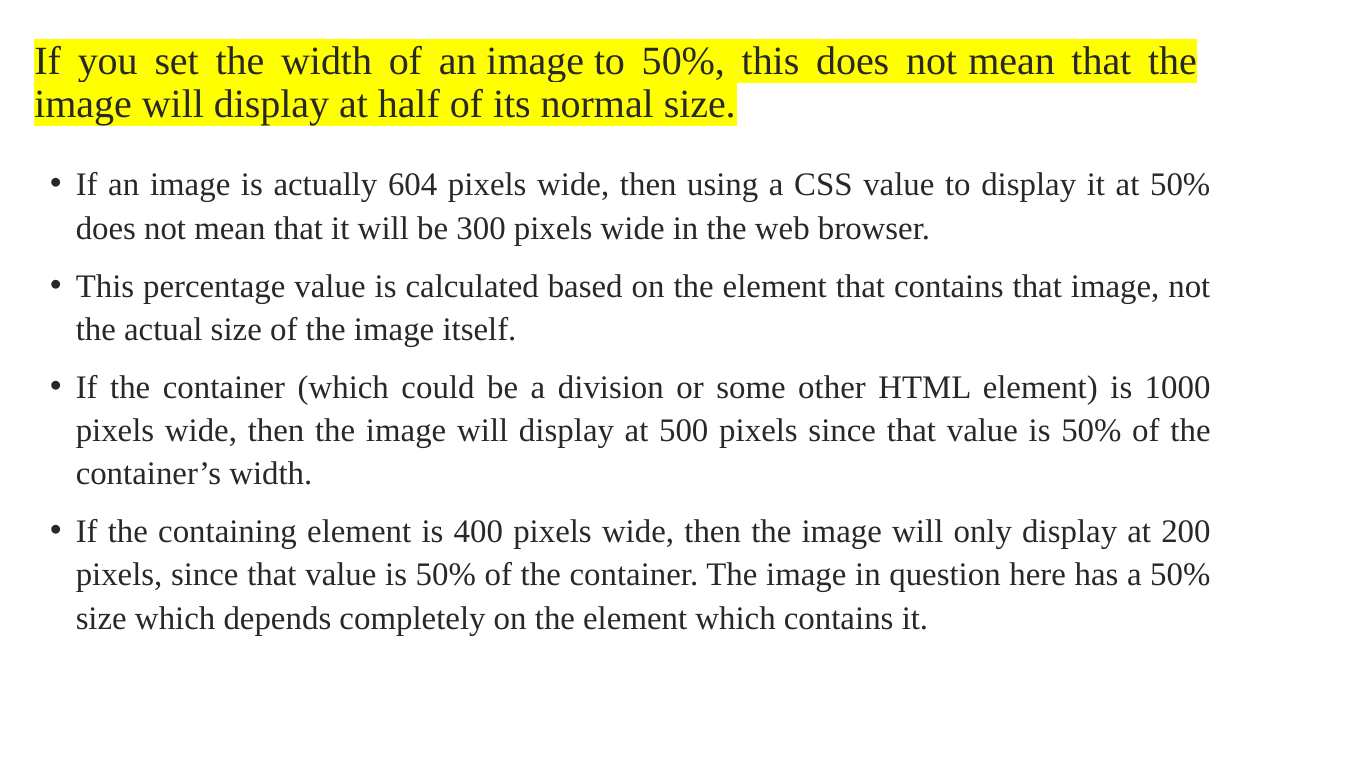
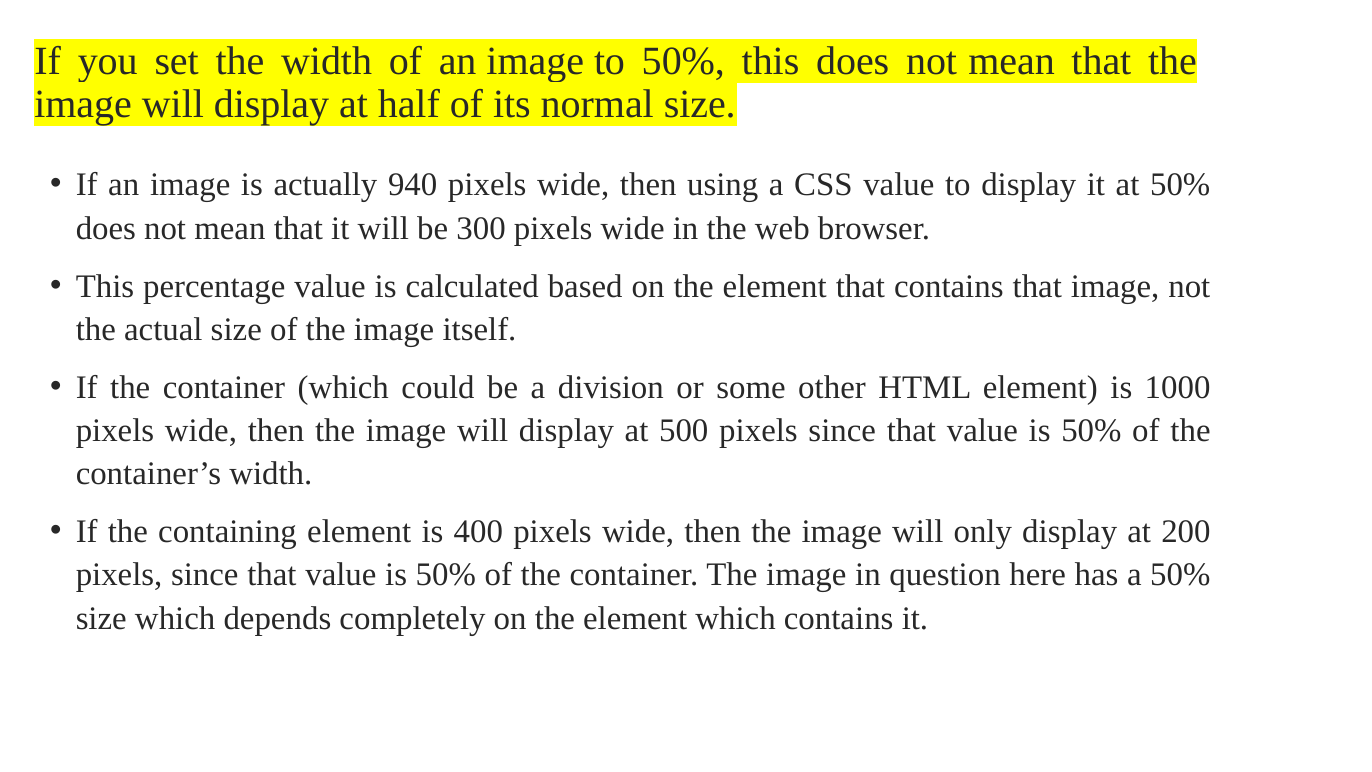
604: 604 -> 940 (413, 185)
